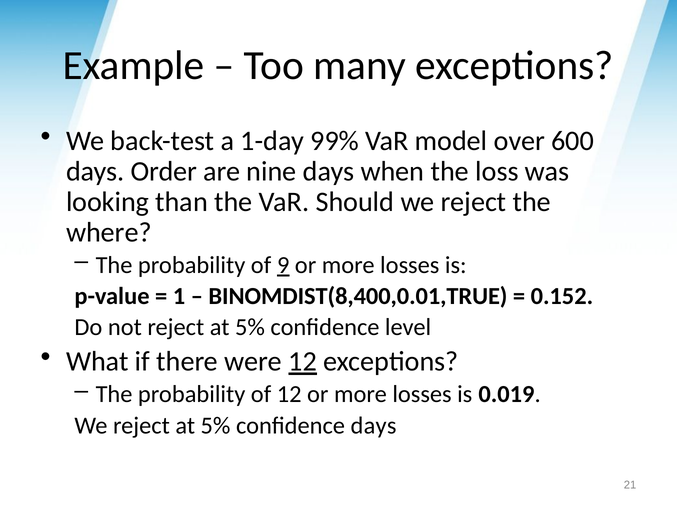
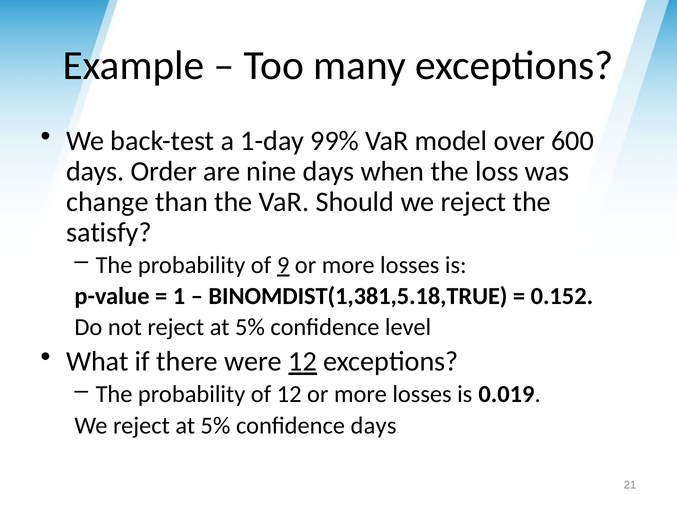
looking: looking -> change (107, 202)
where: where -> satisfy (109, 232)
BINOMDIST(8,400,0.01,TRUE: BINOMDIST(8,400,0.01,TRUE -> BINOMDIST(1,381,5.18,TRUE (358, 296)
